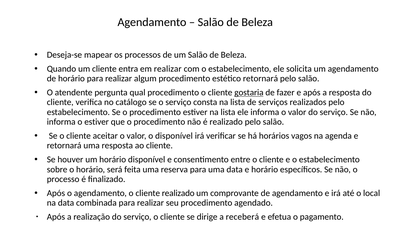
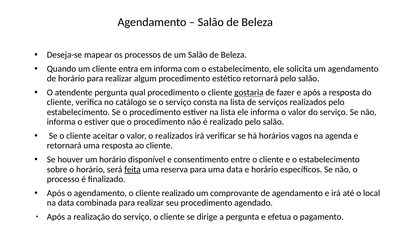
em realizar: realizar -> informa (168, 69)
o disponível: disponível -> realizados (174, 136)
feita underline: none -> present (132, 169)
a receberá: receberá -> pergunta (242, 217)
